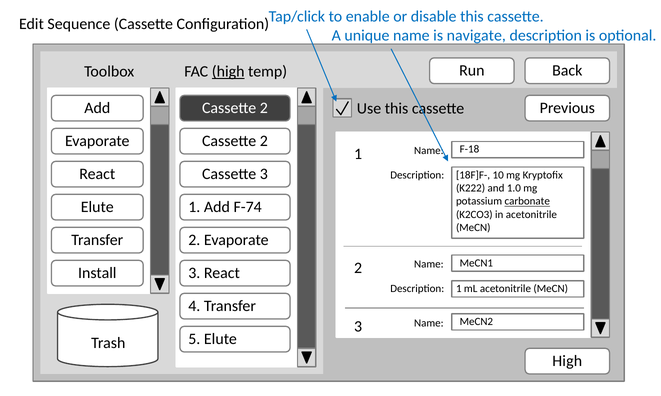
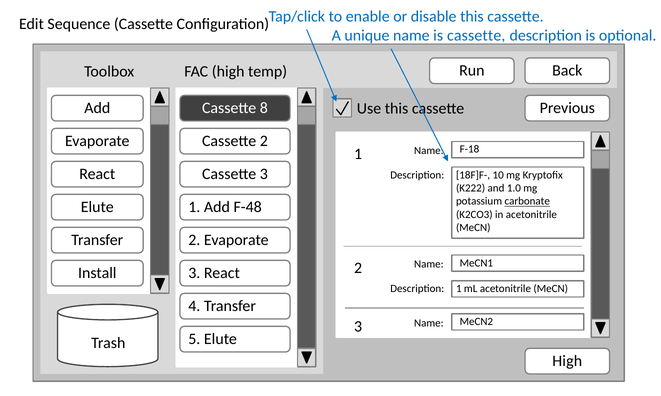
is navigate: navigate -> cassette (476, 36)
high underline: present -> none (228, 72)
2: 2 -> 8 (264, 108)
F-74: F-74 -> F-48 (248, 207)
